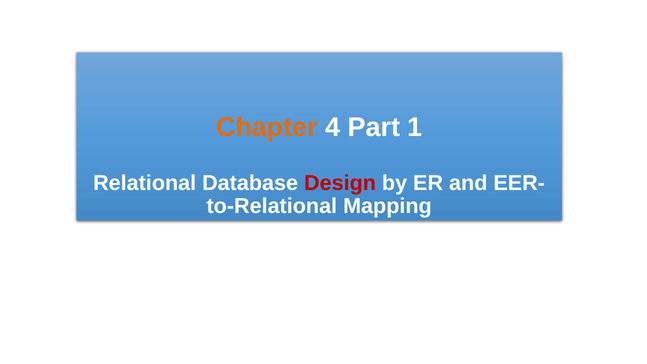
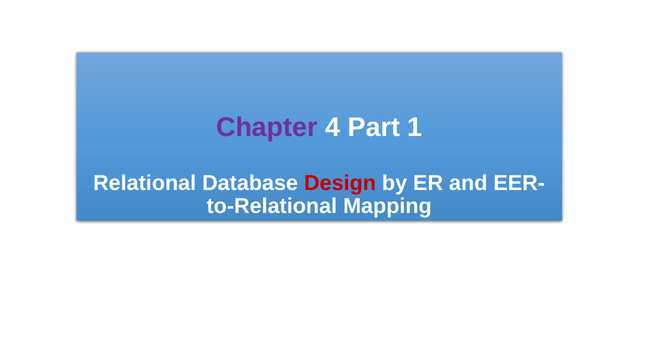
Chapter colour: orange -> purple (267, 128)
